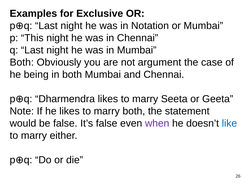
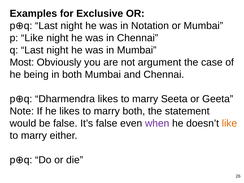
p This: This -> Like (32, 38)
Both: Both -> Most (22, 62)
like colour: blue -> orange (229, 123)
